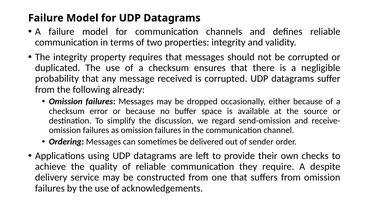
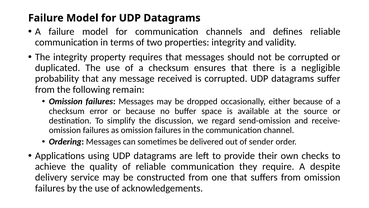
already: already -> remain (128, 89)
